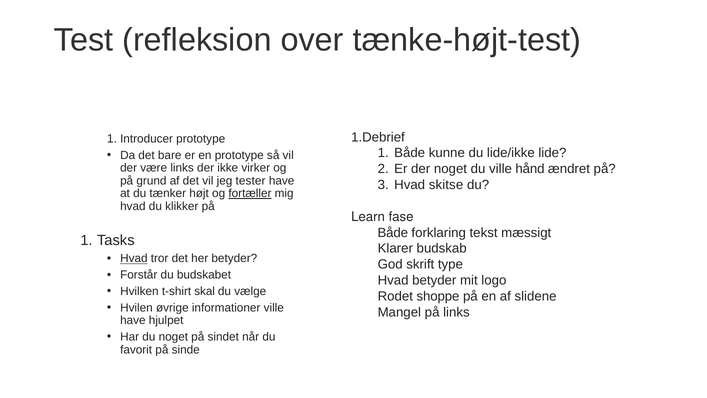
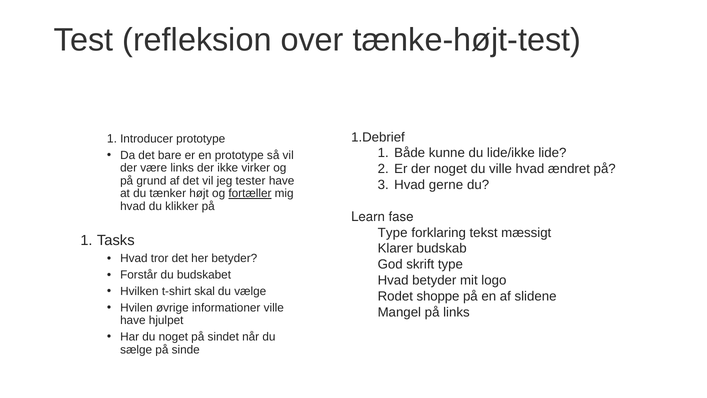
ville hånd: hånd -> hvad (530, 169)
skitse: skitse -> gerne (446, 185)
Både: Både -> Type (393, 233)
Hvad underline: present -> none (134, 258)
favorit: favorit -> sælge (136, 349)
